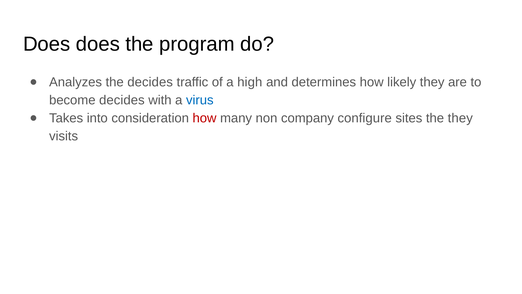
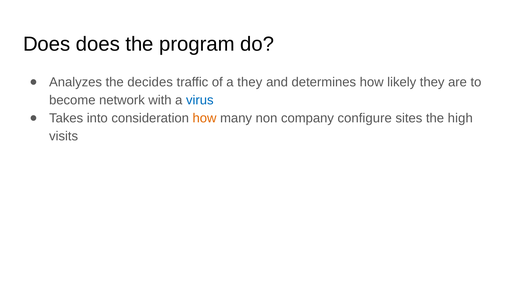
a high: high -> they (250, 82)
become decides: decides -> network (122, 100)
how colour: red -> orange (205, 118)
the they: they -> high (460, 118)
